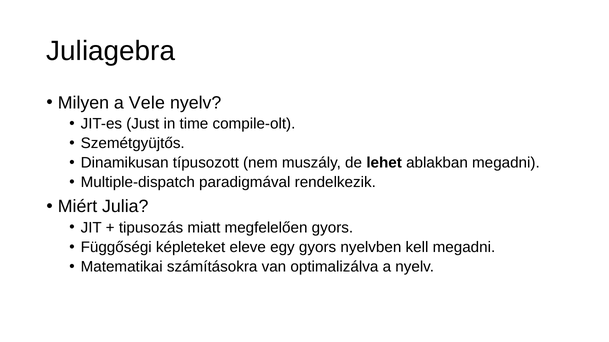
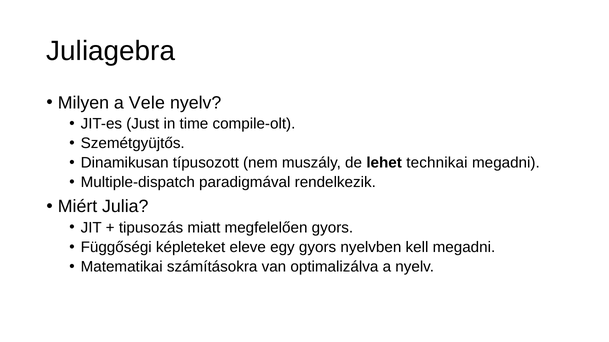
ablakban: ablakban -> technikai (437, 163)
